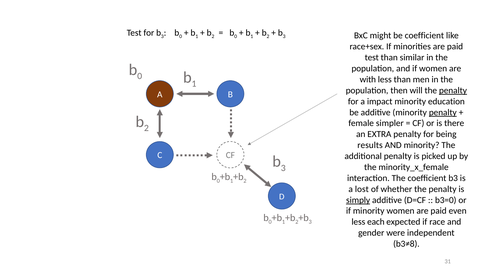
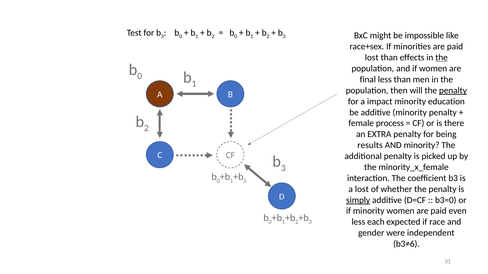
be coefficient: coefficient -> impossible (424, 36)
test: test -> lost (372, 58)
similar: similar -> effects (412, 58)
the underline: none -> present (442, 58)
with: with -> final (368, 80)
penalty underline: present -> none (443, 113)
simpler: simpler -> process (390, 124)
b3≠8: b3≠8 -> b3≠6 (406, 244)
